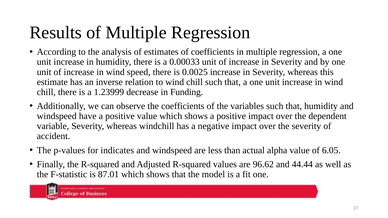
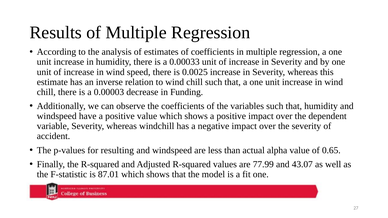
1.23999: 1.23999 -> 0.00003 (109, 92)
indicates: indicates -> resulting (117, 150)
6.05: 6.05 -> 0.65 (331, 150)
96.62: 96.62 -> 77.99 (263, 164)
44.44: 44.44 -> 43.07 (302, 164)
